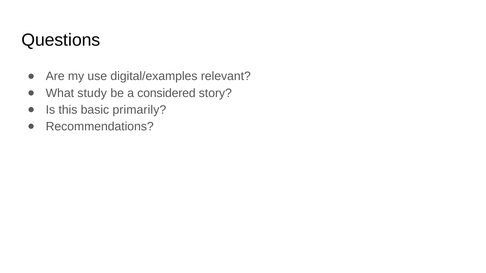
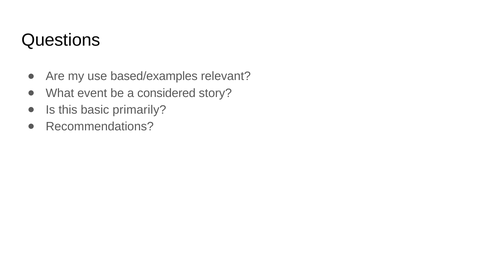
digital/examples: digital/examples -> based/examples (154, 76)
study: study -> event (92, 93)
